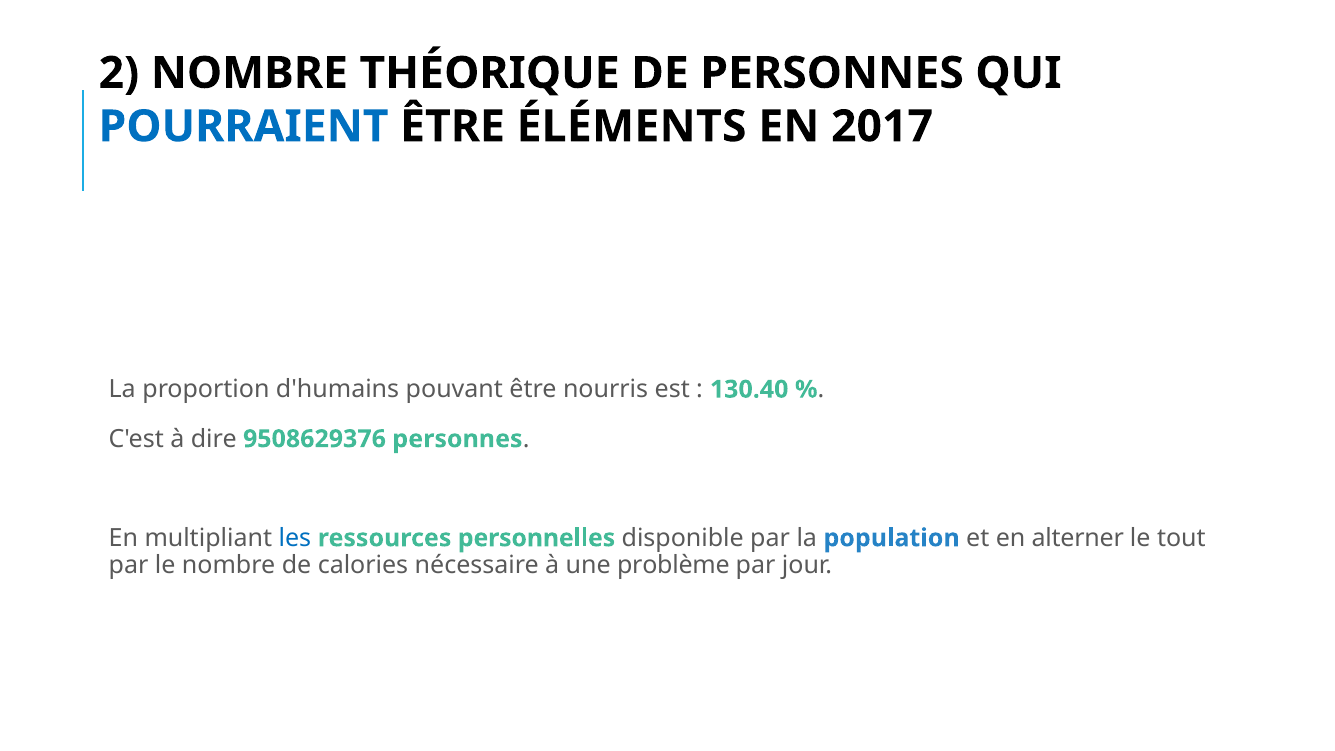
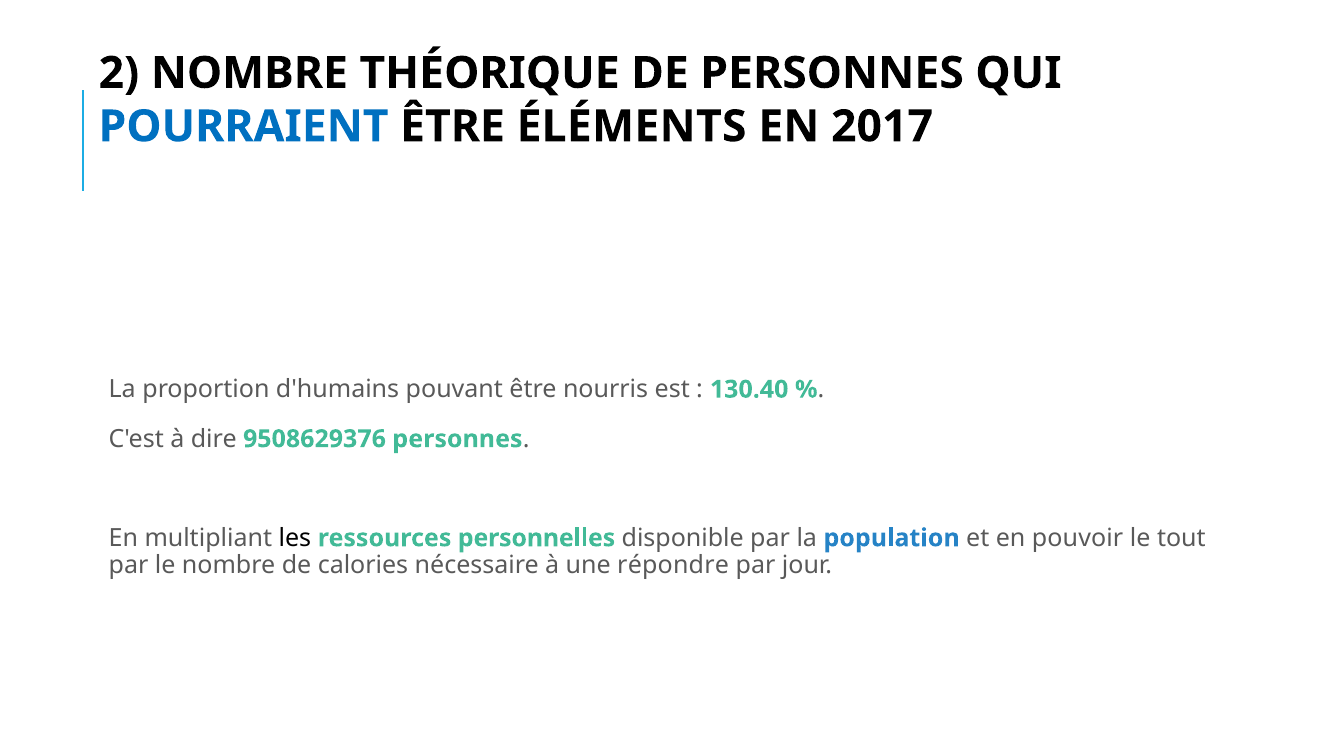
les colour: blue -> black (295, 538)
alterner: alterner -> pouvoir (1078, 538)
problème: problème -> répondre (673, 565)
